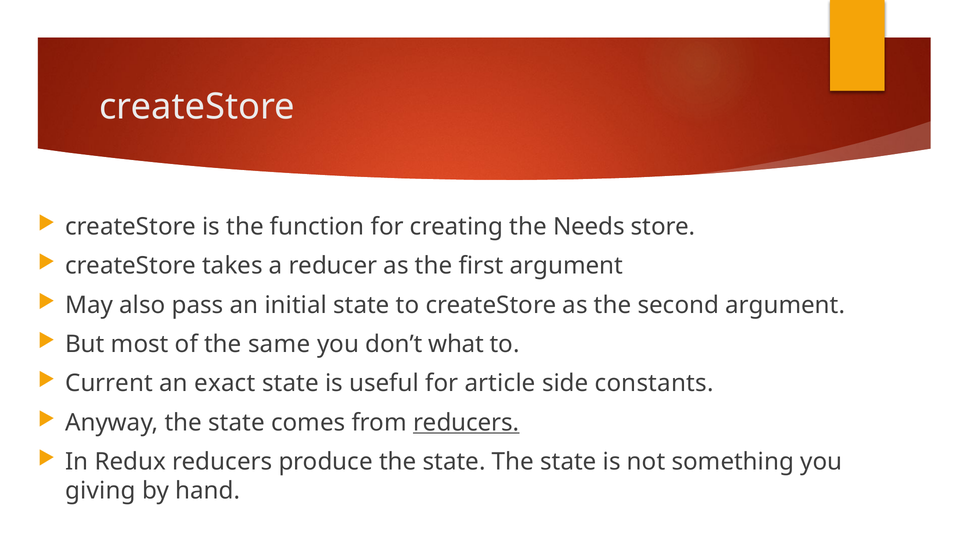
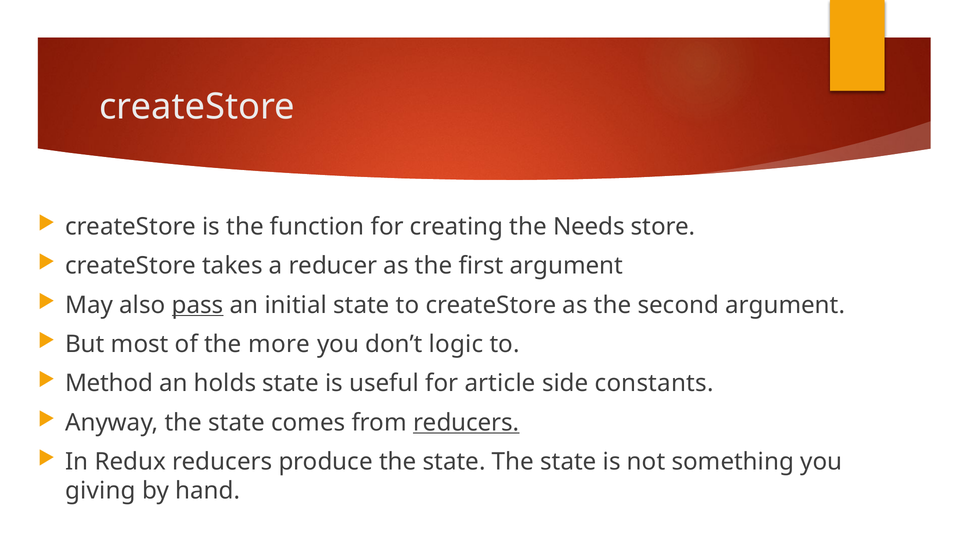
pass underline: none -> present (198, 305)
same: same -> more (279, 344)
what: what -> logic (456, 344)
Current: Current -> Method (109, 383)
exact: exact -> holds (225, 383)
